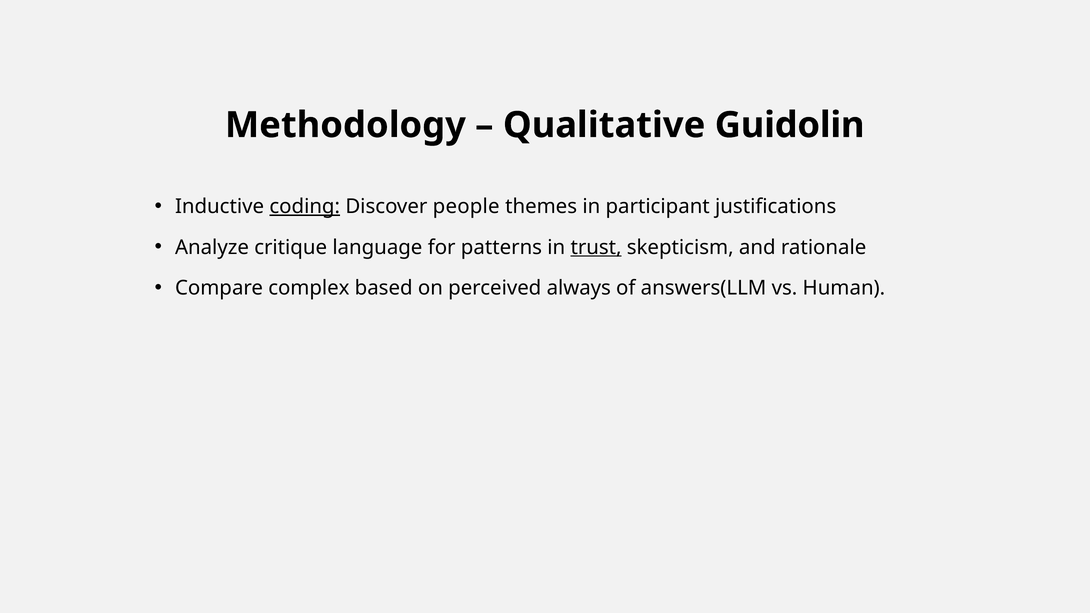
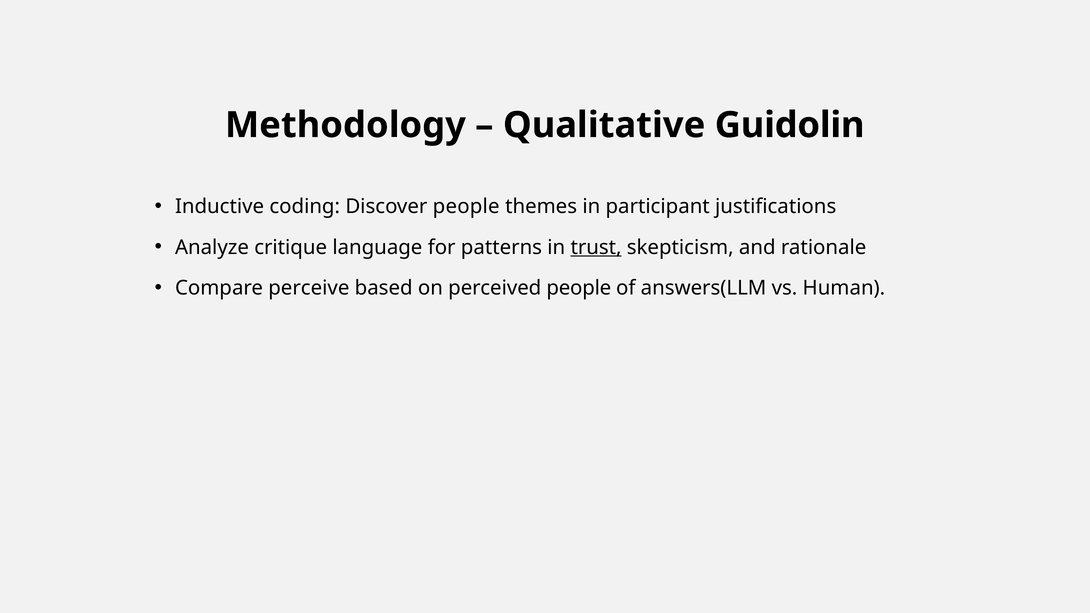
coding underline: present -> none (305, 207)
complex: complex -> perceive (309, 288)
perceived always: always -> people (579, 288)
